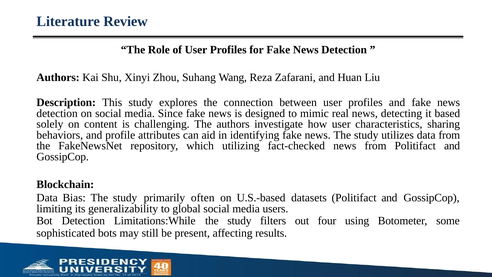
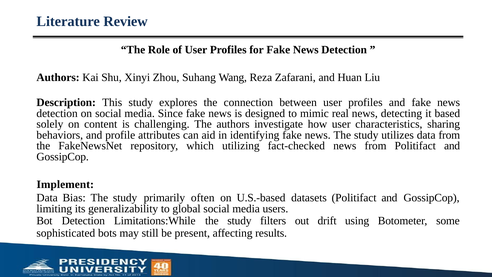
Blockchain: Blockchain -> Implement (65, 184)
four: four -> drift (327, 221)
